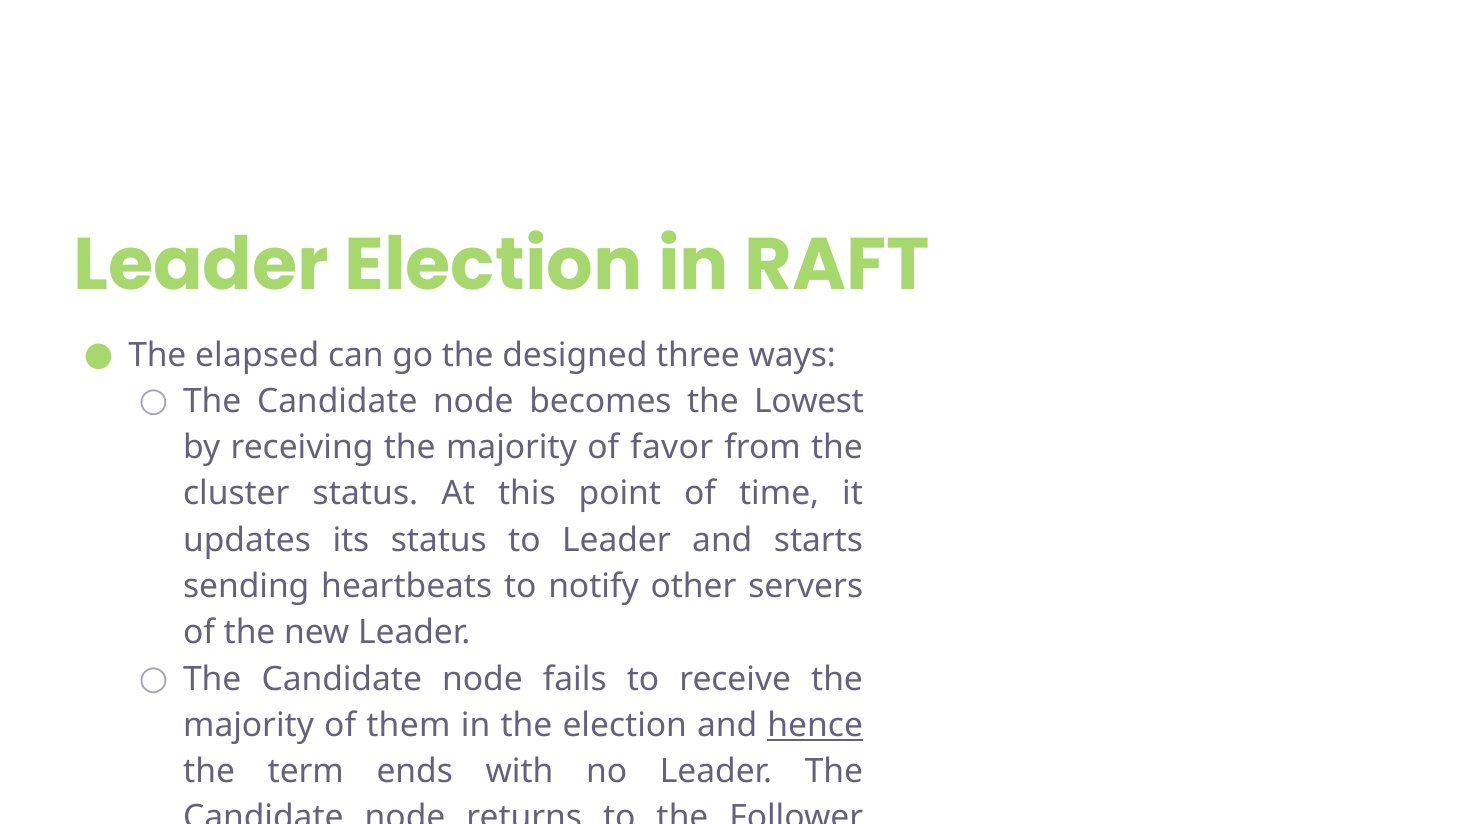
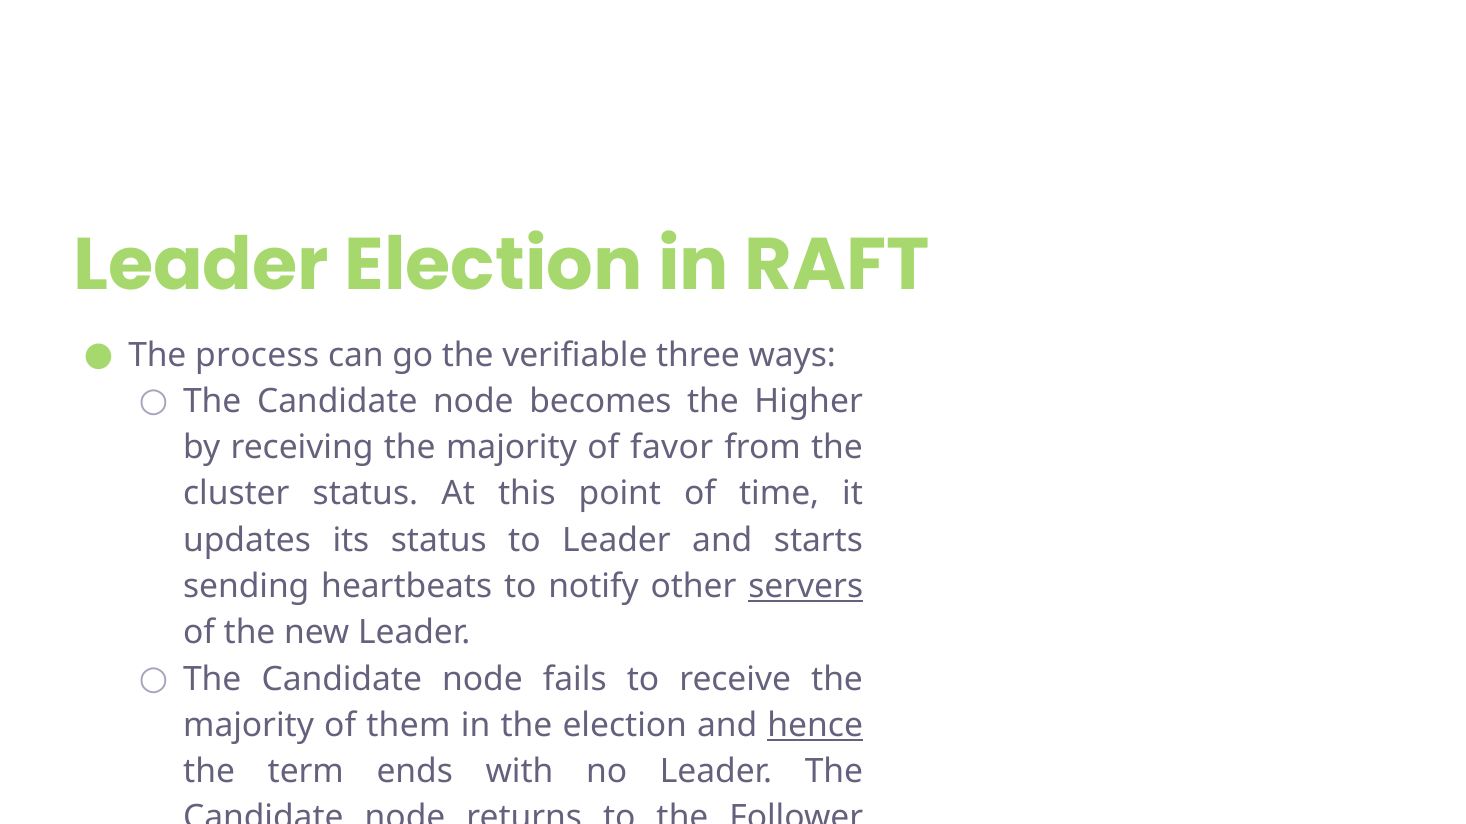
elapsed: elapsed -> process (257, 355)
designed: designed -> verifiable (575, 355)
Lowest: Lowest -> Higher (809, 402)
servers underline: none -> present (806, 587)
